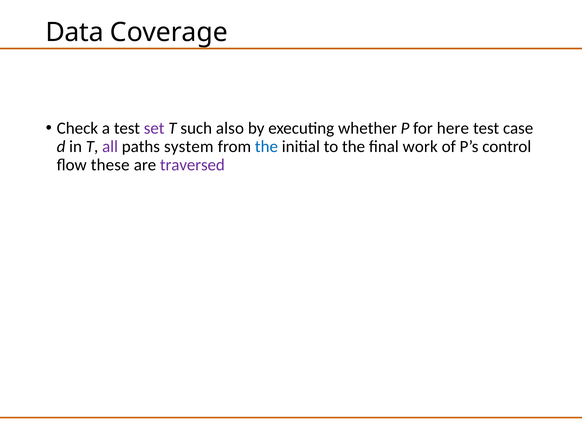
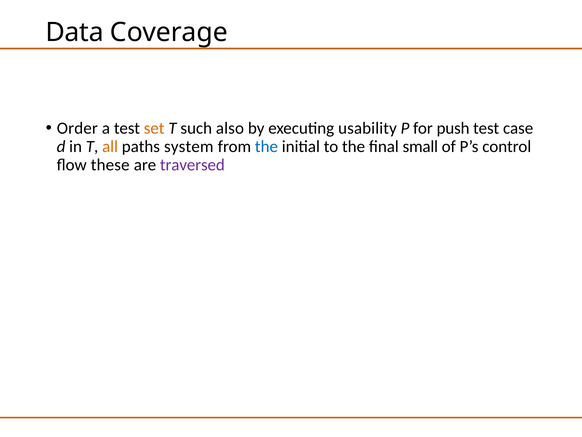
Check: Check -> Order (77, 128)
set colour: purple -> orange (154, 128)
whether: whether -> usability (367, 128)
here: here -> push (453, 128)
all colour: purple -> orange (110, 146)
work: work -> small (420, 146)
